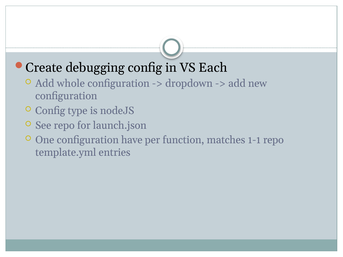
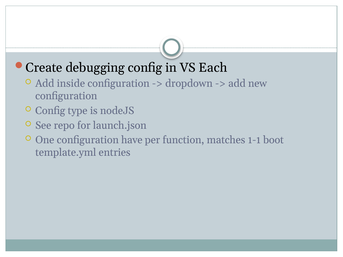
whole: whole -> inside (71, 84)
1-1 repo: repo -> boot (273, 140)
